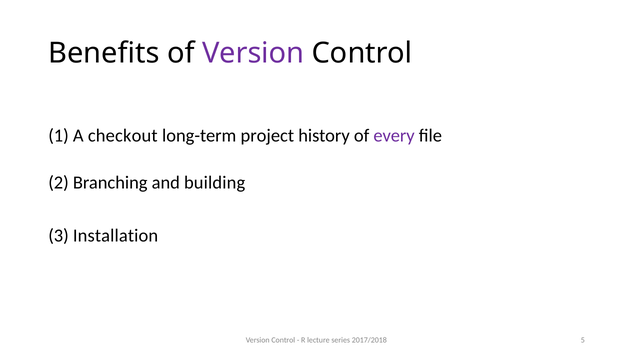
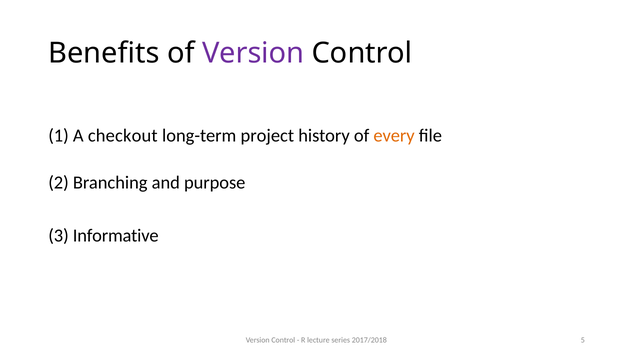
every colour: purple -> orange (394, 136)
building: building -> purpose (215, 183)
Installation: Installation -> Informative (116, 236)
